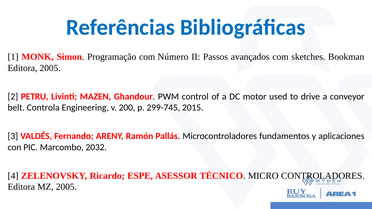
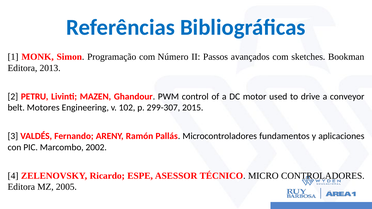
Editora 2005: 2005 -> 2013 (50, 68)
Controla: Controla -> Motores (43, 108)
200: 200 -> 102 (127, 108)
299-745: 299-745 -> 299-307 (163, 108)
2032: 2032 -> 2002 (96, 147)
